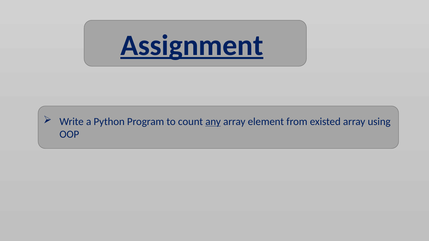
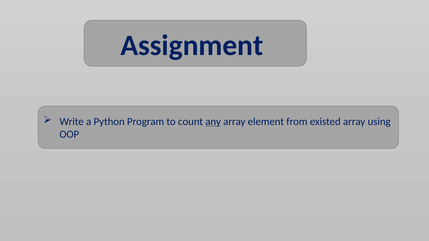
Assignment underline: present -> none (192, 45)
